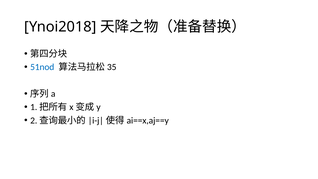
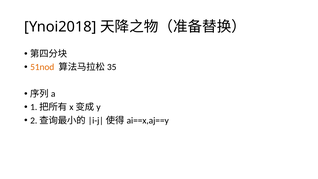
51nod colour: blue -> orange (42, 67)
